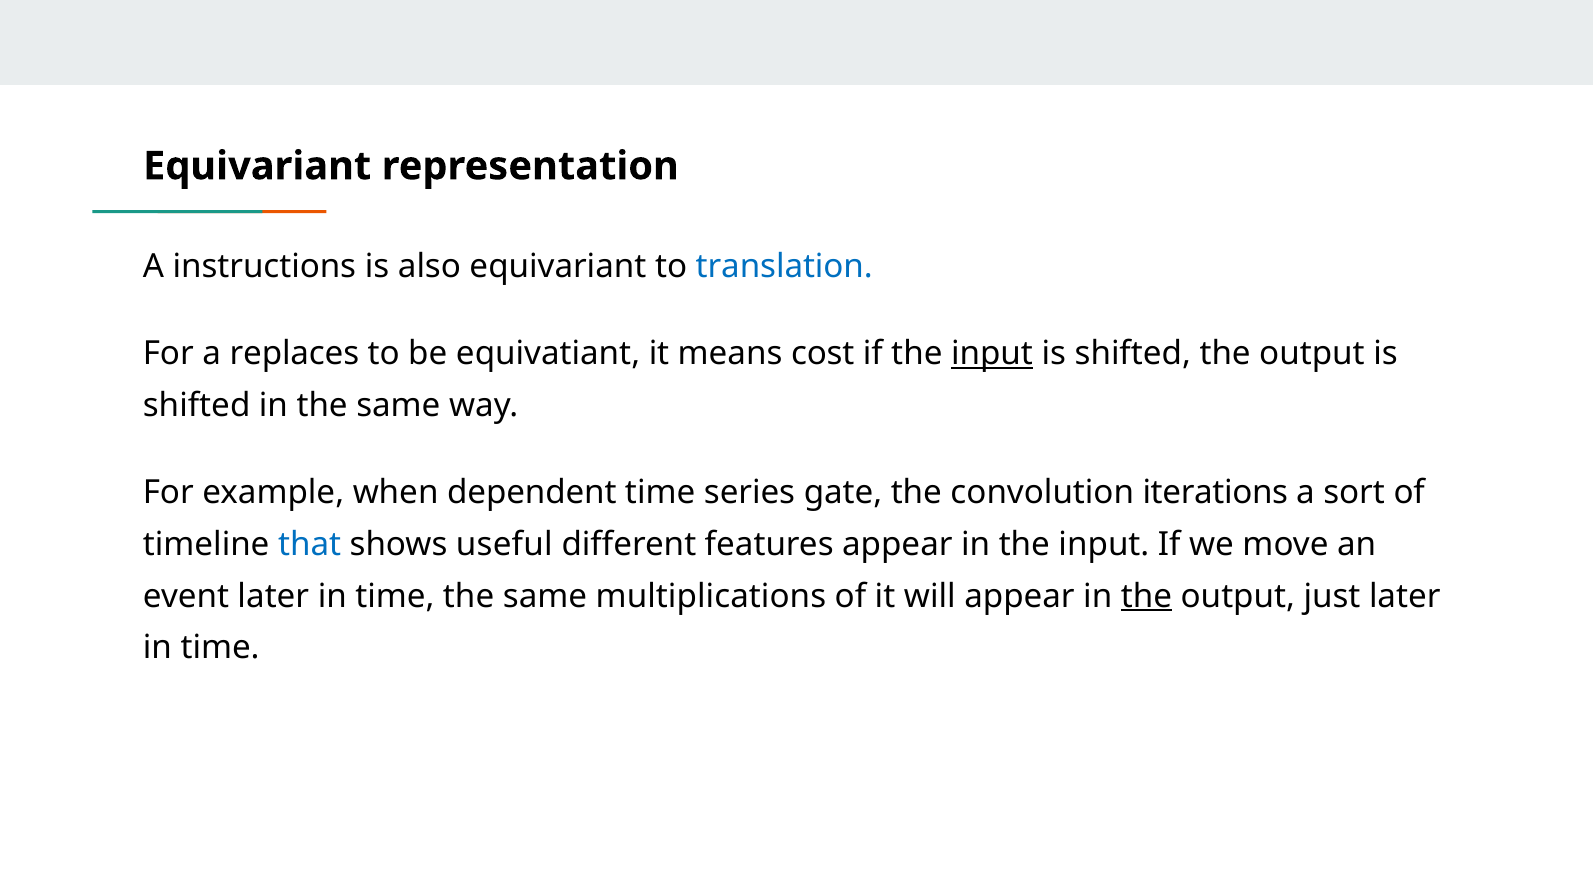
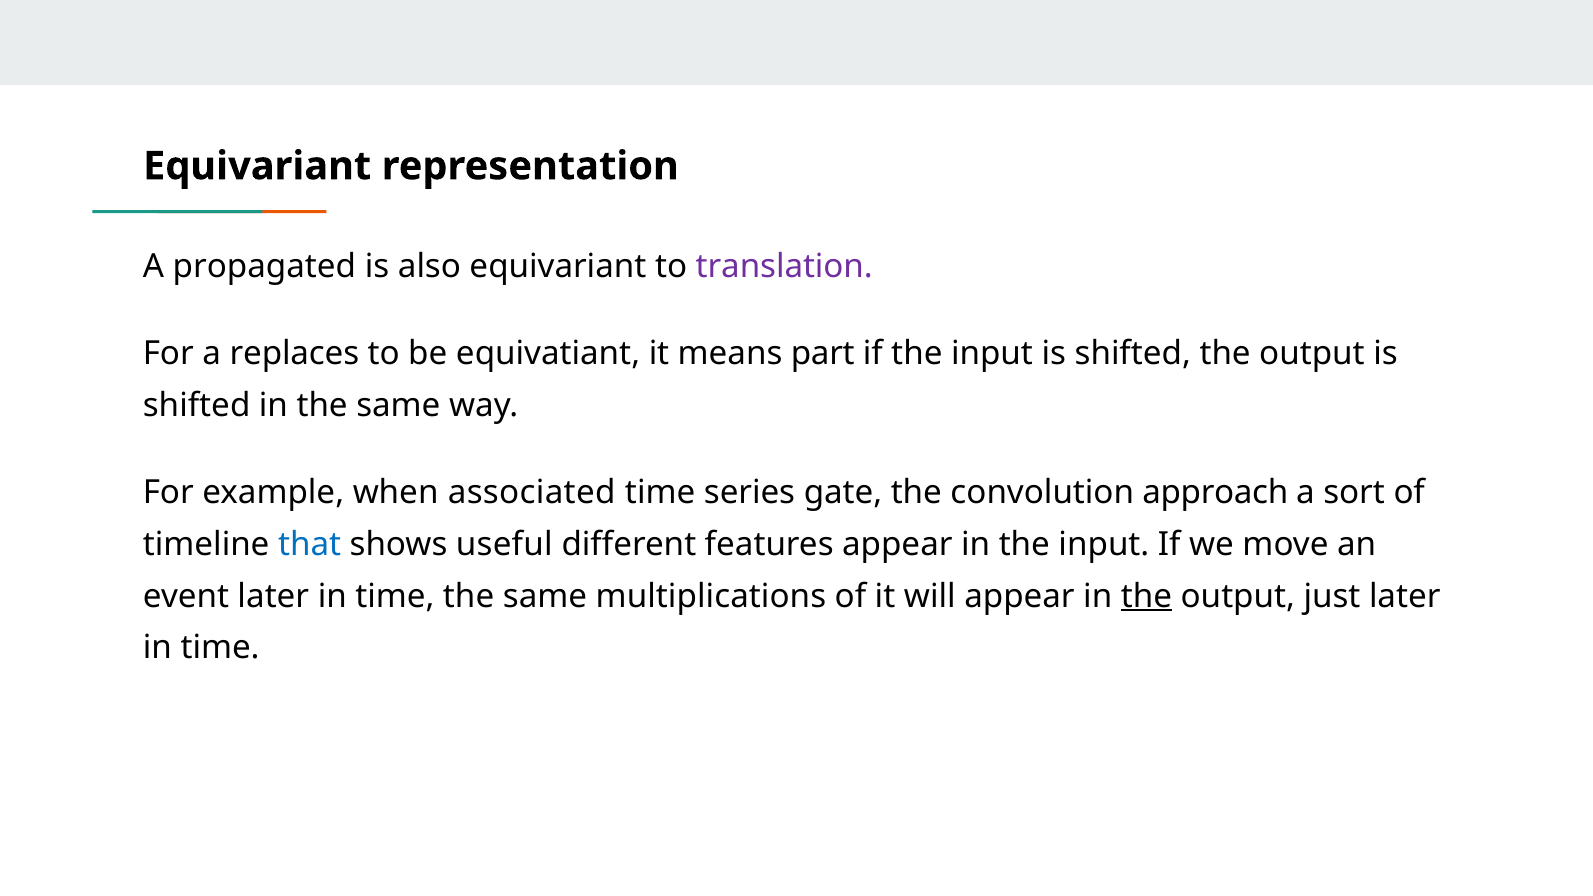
instructions: instructions -> propagated (264, 267)
translation colour: blue -> purple (784, 267)
cost: cost -> part (823, 354)
input underline: present -> none (992, 354)
dependent: dependent -> associated (532, 493)
iterations: iterations -> approach (1215, 493)
